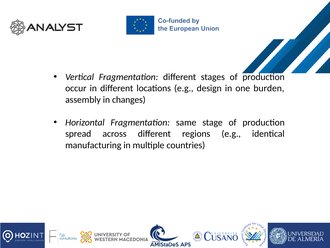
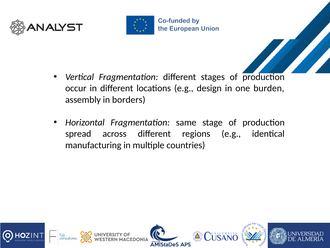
changes: changes -> borders (129, 99)
